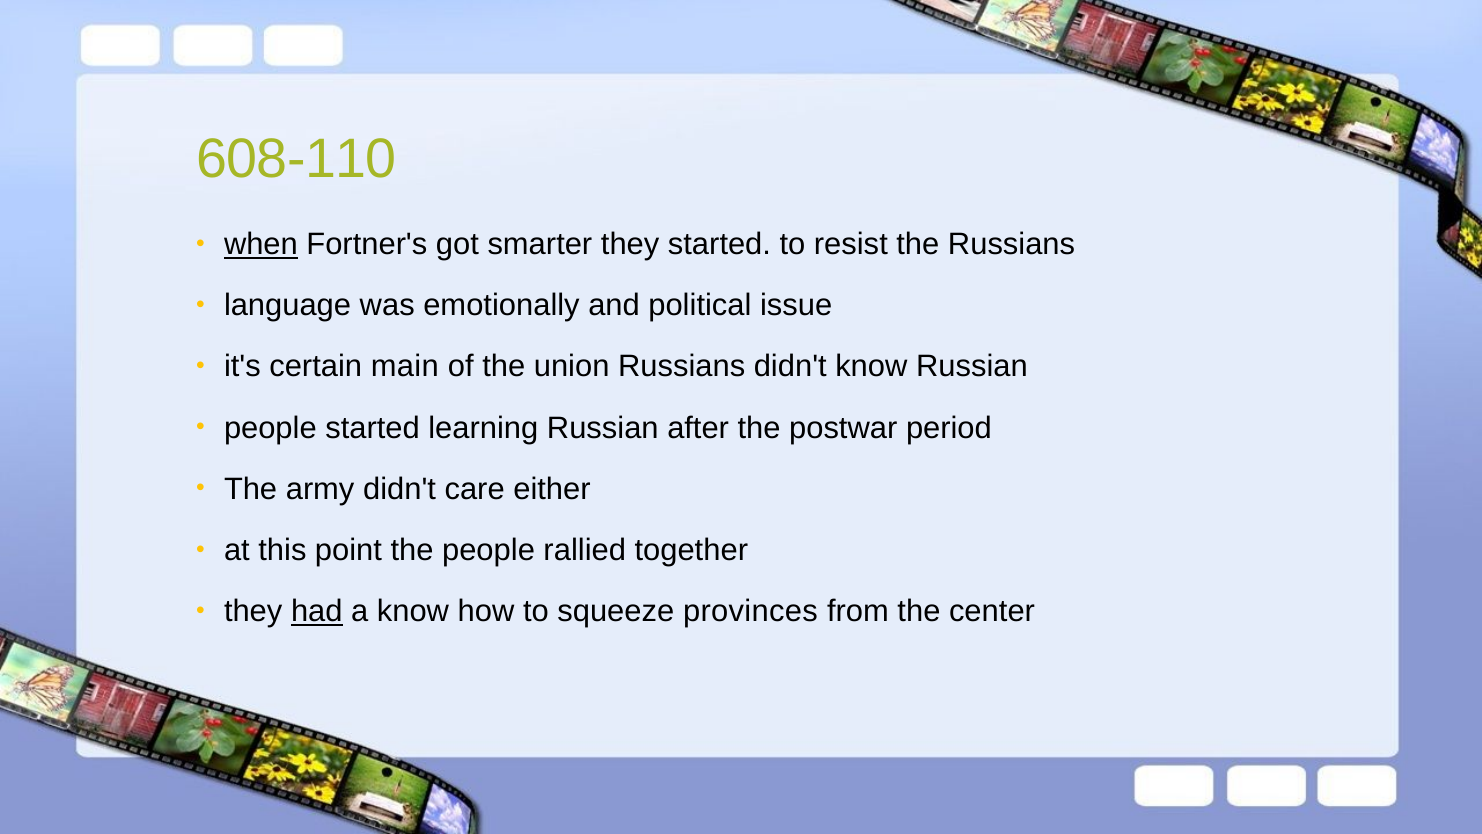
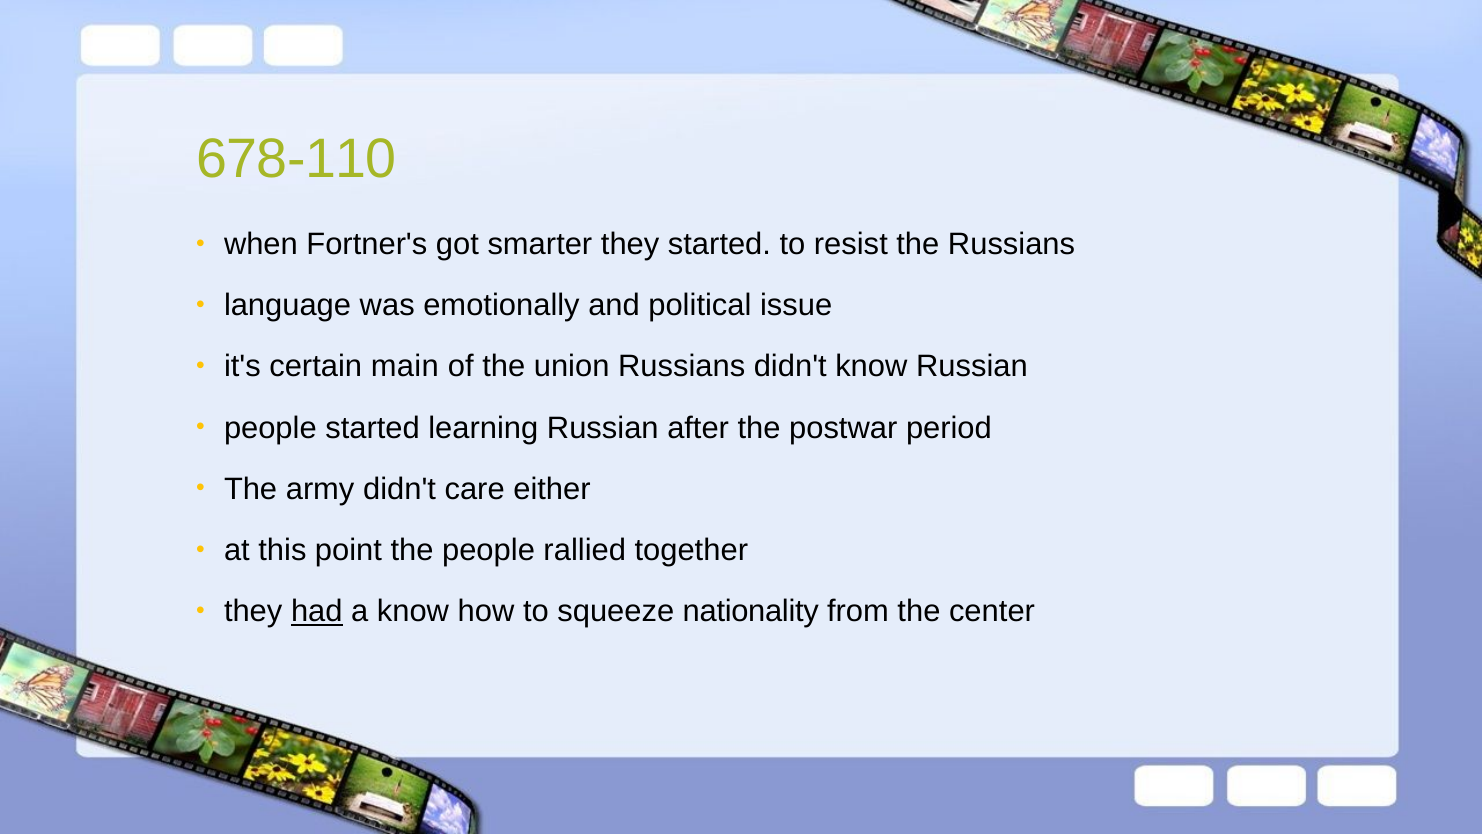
608-110: 608-110 -> 678-110 (296, 159)
when underline: present -> none (261, 244)
provinces: provinces -> nationality (751, 611)
